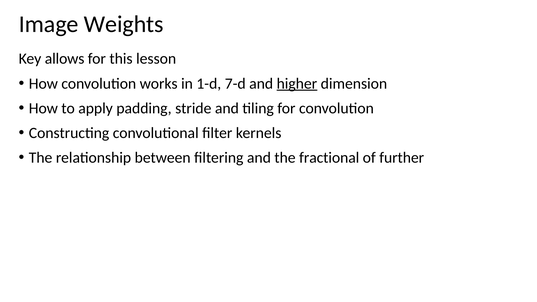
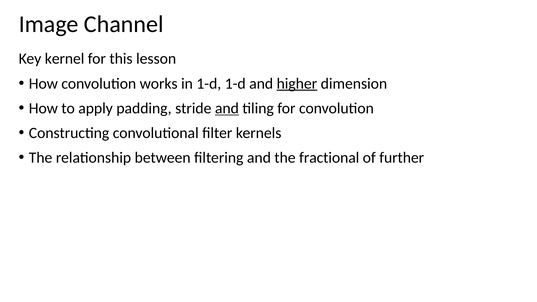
Weights: Weights -> Channel (124, 24)
allows: allows -> kernel (65, 59)
1-d 7-d: 7-d -> 1-d (235, 84)
and underline: none -> present (227, 108)
